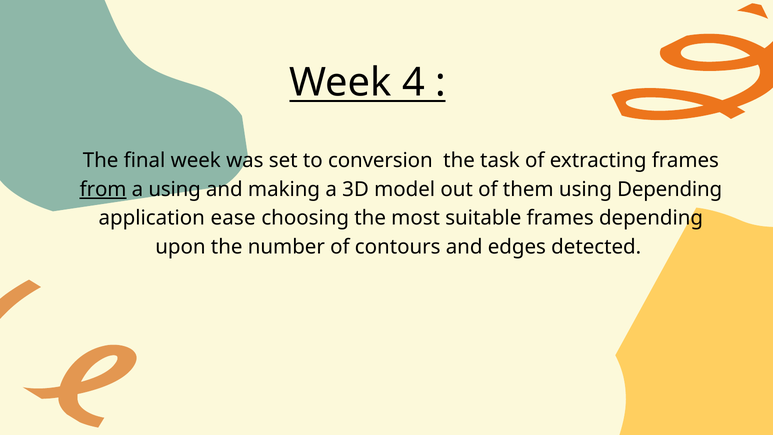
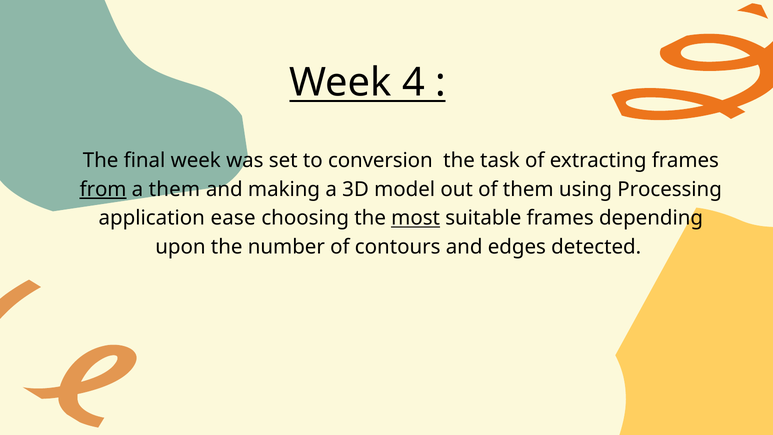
a using: using -> them (174, 189)
using Depending: Depending -> Processing (670, 189)
most underline: none -> present (416, 218)
